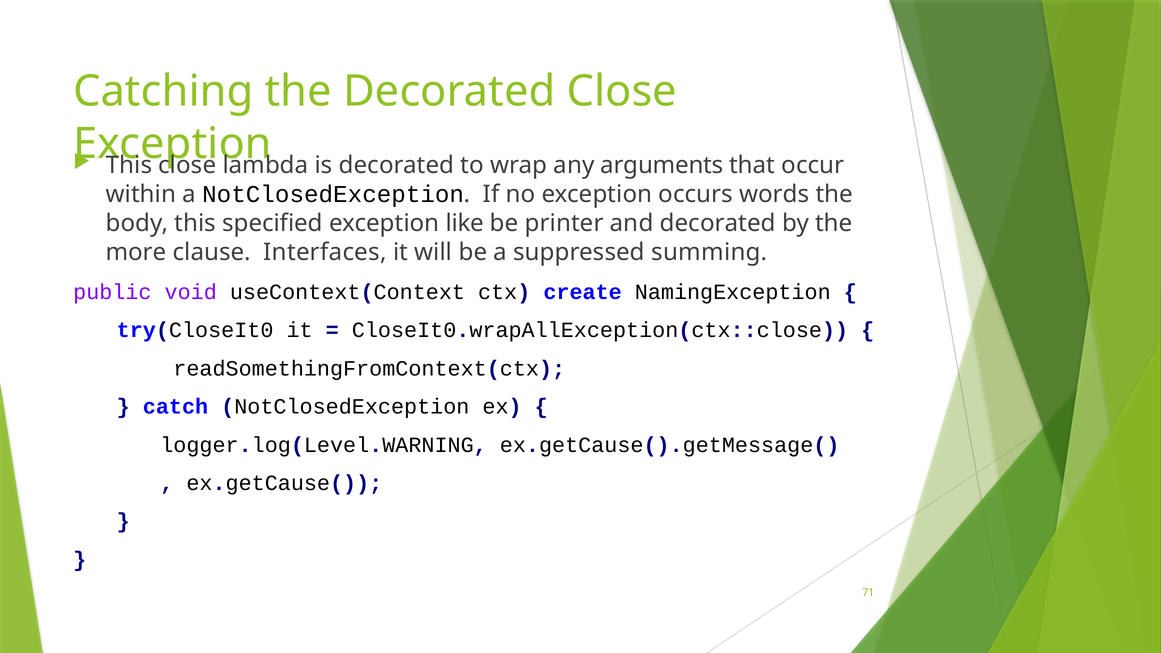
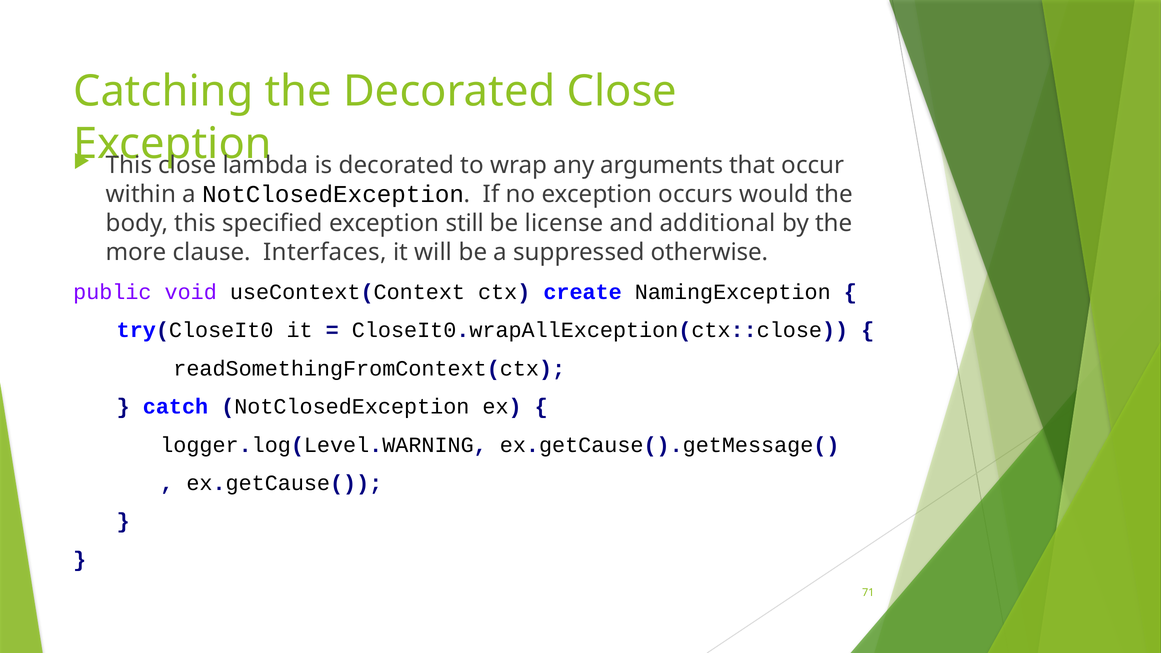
words: words -> would (774, 194)
like: like -> still (465, 223)
printer: printer -> license (564, 223)
and decorated: decorated -> additional (718, 223)
summing: summing -> otherwise (710, 252)
